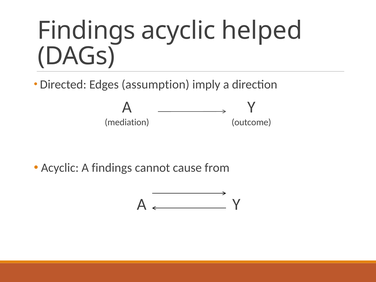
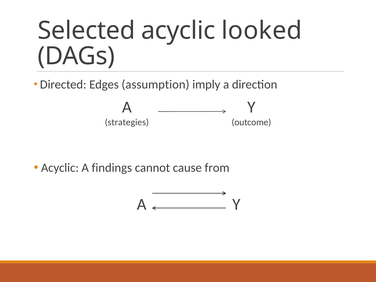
Findings: Findings -> Selected (86, 31)
helped: helped -> looked (262, 31)
mediation: mediation -> strategies (127, 122)
